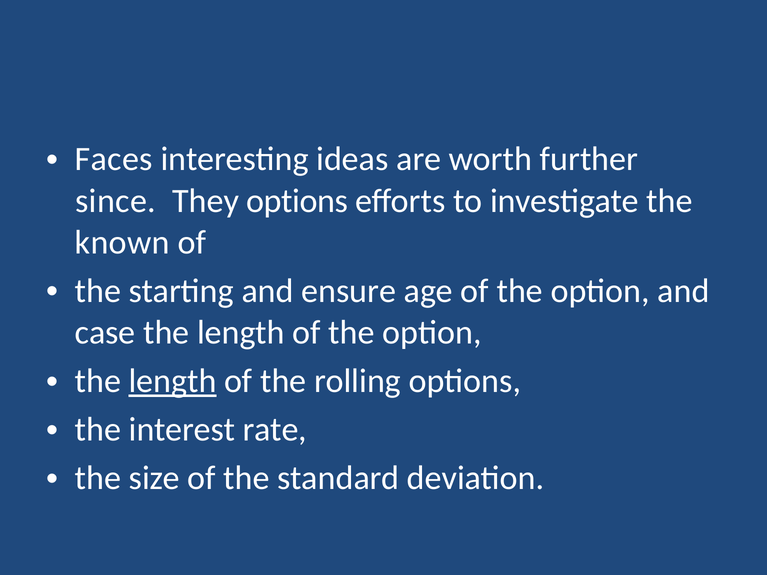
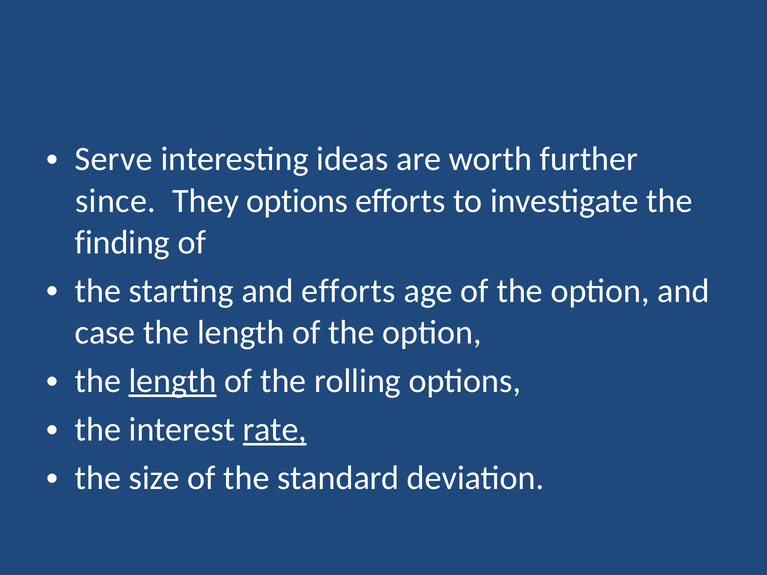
Faces: Faces -> Serve (114, 159)
known: known -> finding (122, 243)
and ensure: ensure -> efforts (349, 291)
rate underline: none -> present (275, 430)
